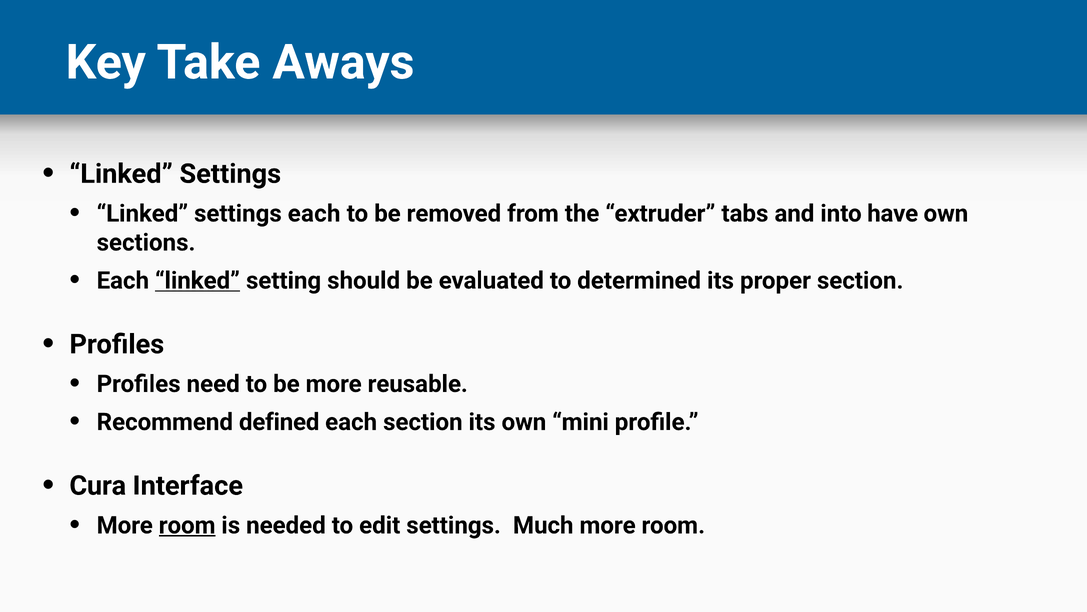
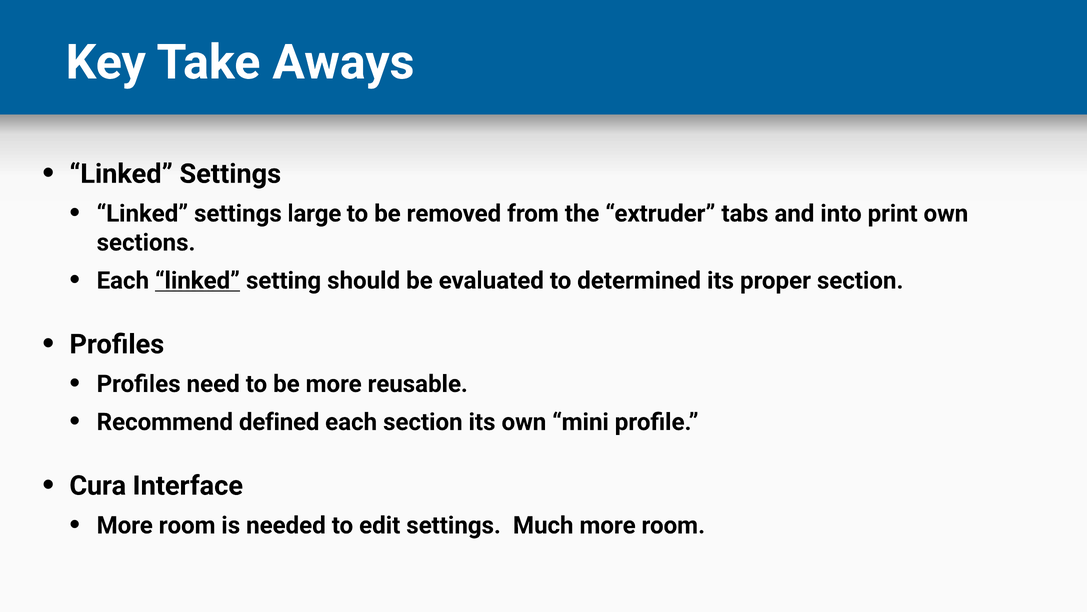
settings each: each -> large (314, 213)
have: have -> print (893, 213)
room underline: present -> none (187, 525)
